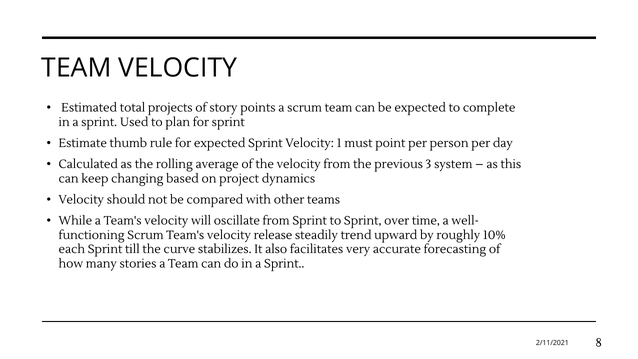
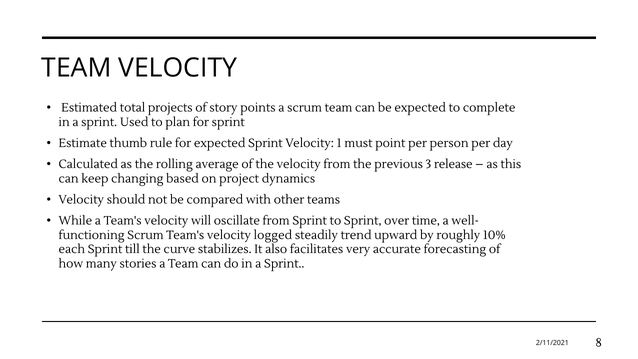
system: system -> release (453, 164)
release: release -> logged (273, 235)
